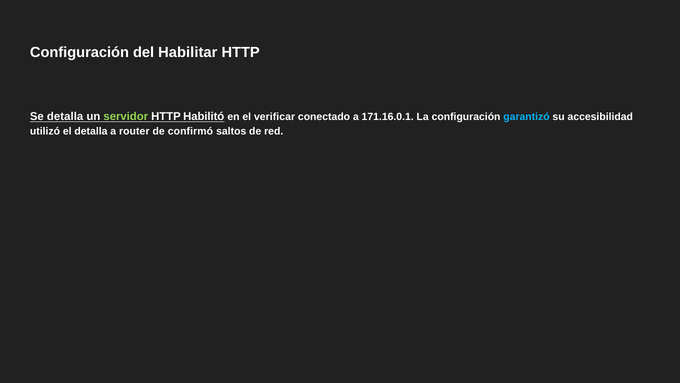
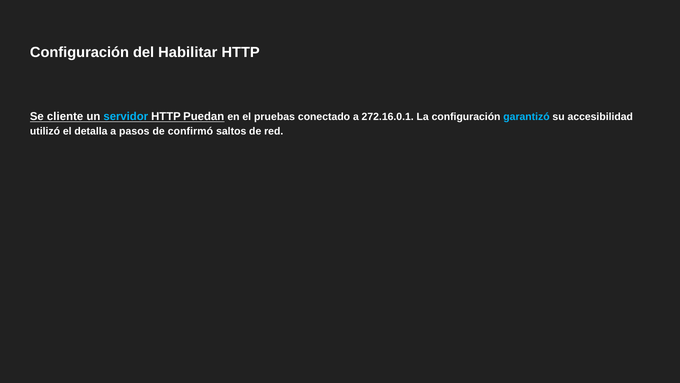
Se detalla: detalla -> cliente (65, 116)
servidor colour: light green -> light blue (126, 116)
Habilitó: Habilitó -> Puedan (204, 116)
verificar: verificar -> pruebas (275, 117)
171.16.0.1: 171.16.0.1 -> 272.16.0.1 (388, 117)
router: router -> pasos (134, 131)
